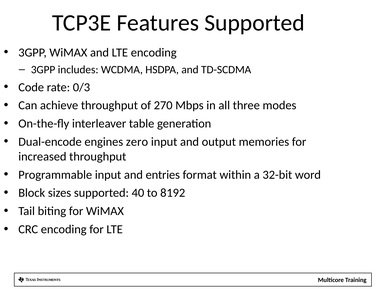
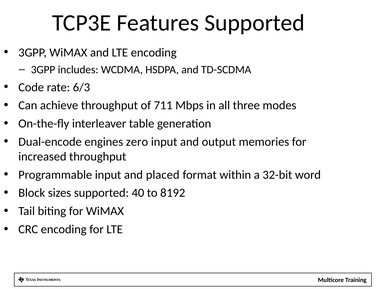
0/3: 0/3 -> 6/3 (81, 87)
270: 270 -> 711 (163, 106)
entries: entries -> placed (163, 175)
